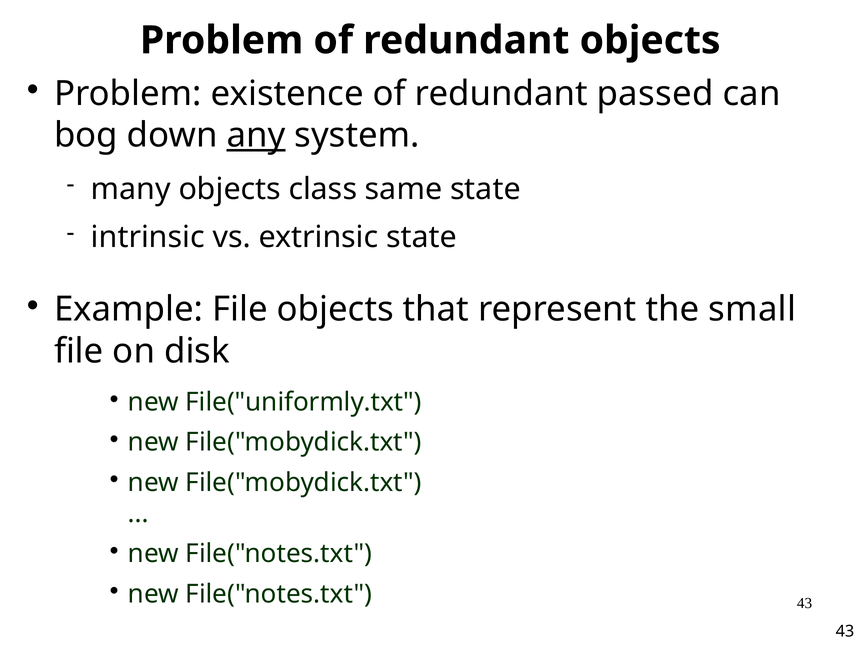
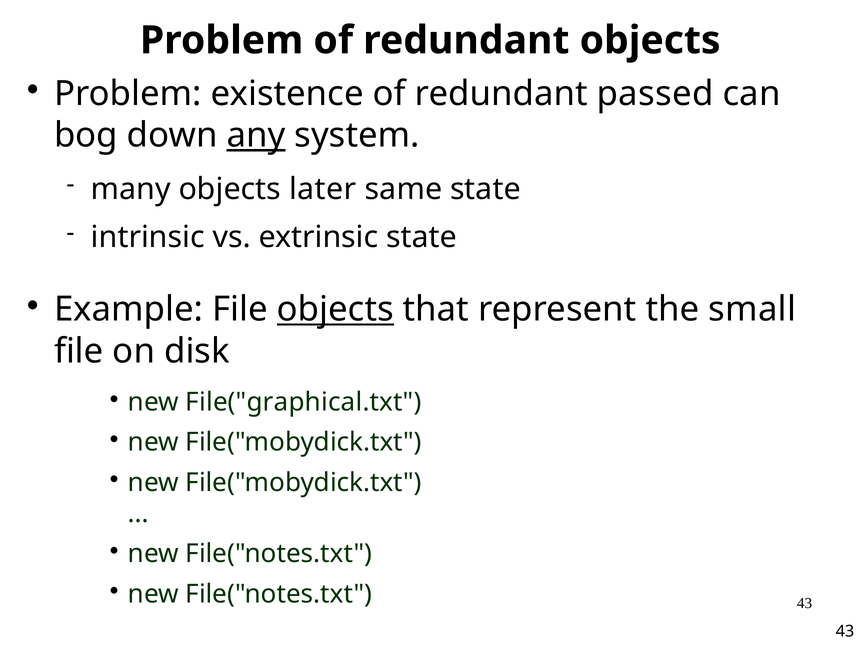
class: class -> later (323, 189)
objects underline: none -> present (335, 310)
File("uniformly.txt: File("uniformly.txt -> File("graphical.txt (304, 402)
